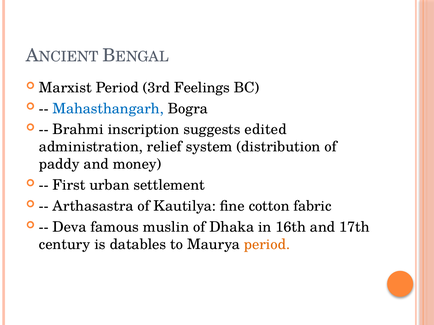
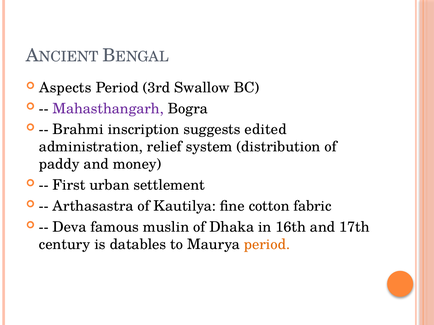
Marxist: Marxist -> Aspects (65, 88)
Feelings: Feelings -> Swallow (202, 88)
Mahasthangarh colour: blue -> purple (108, 109)
